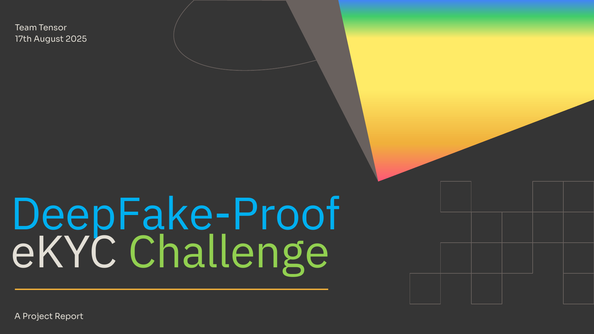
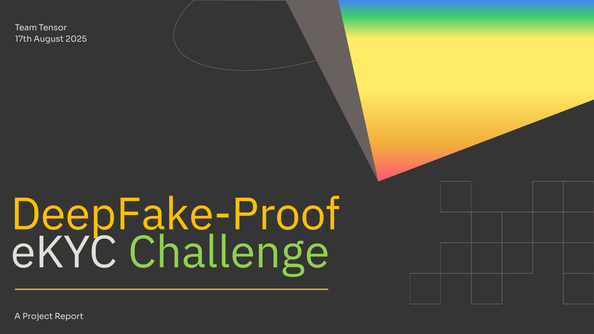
DeepFake-Proof colour: light blue -> yellow (176, 215)
